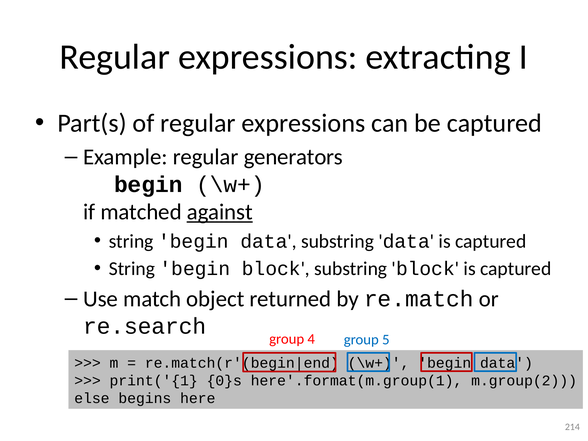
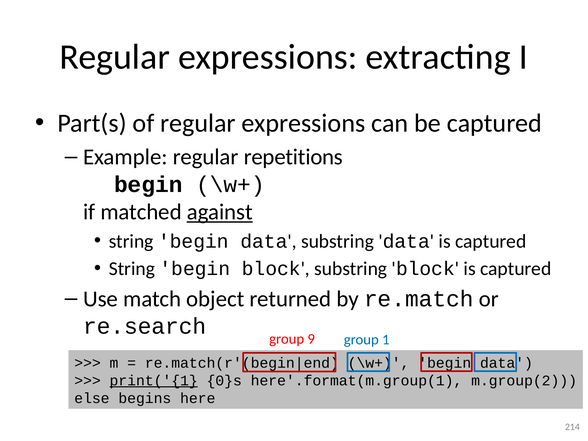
generators: generators -> repetitions (293, 157)
4: 4 -> 9 (311, 339)
5: 5 -> 1 (386, 340)
print('{1 underline: none -> present (154, 381)
